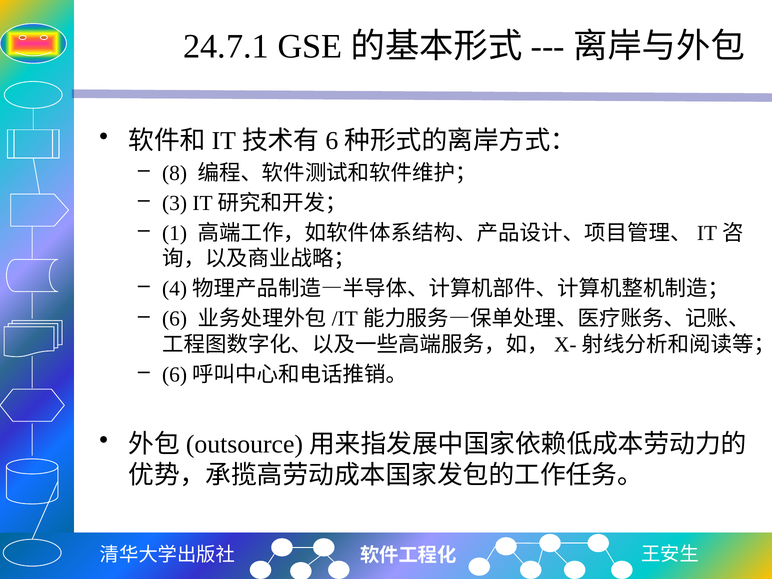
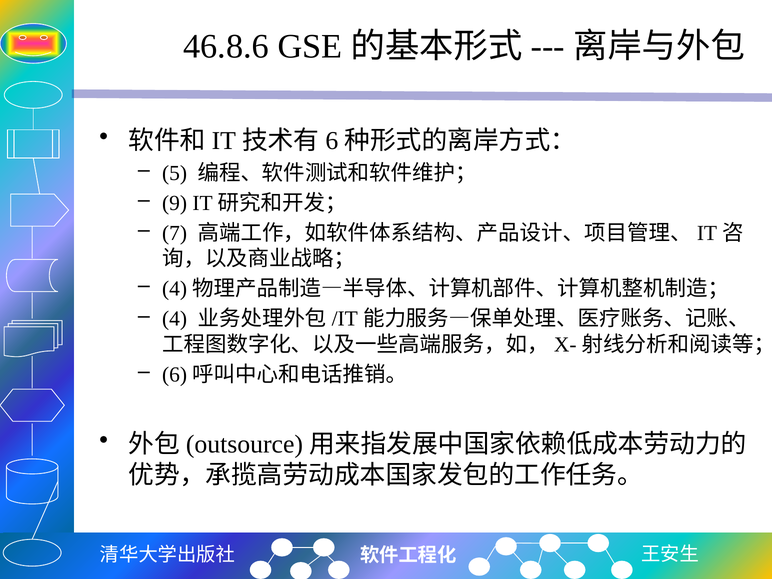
24.7.1: 24.7.1 -> 46.8.6 (226, 46)
8: 8 -> 5 (175, 173)
3: 3 -> 9 (175, 203)
1: 1 -> 7 (175, 233)
6: 6 -> 4 (175, 319)
